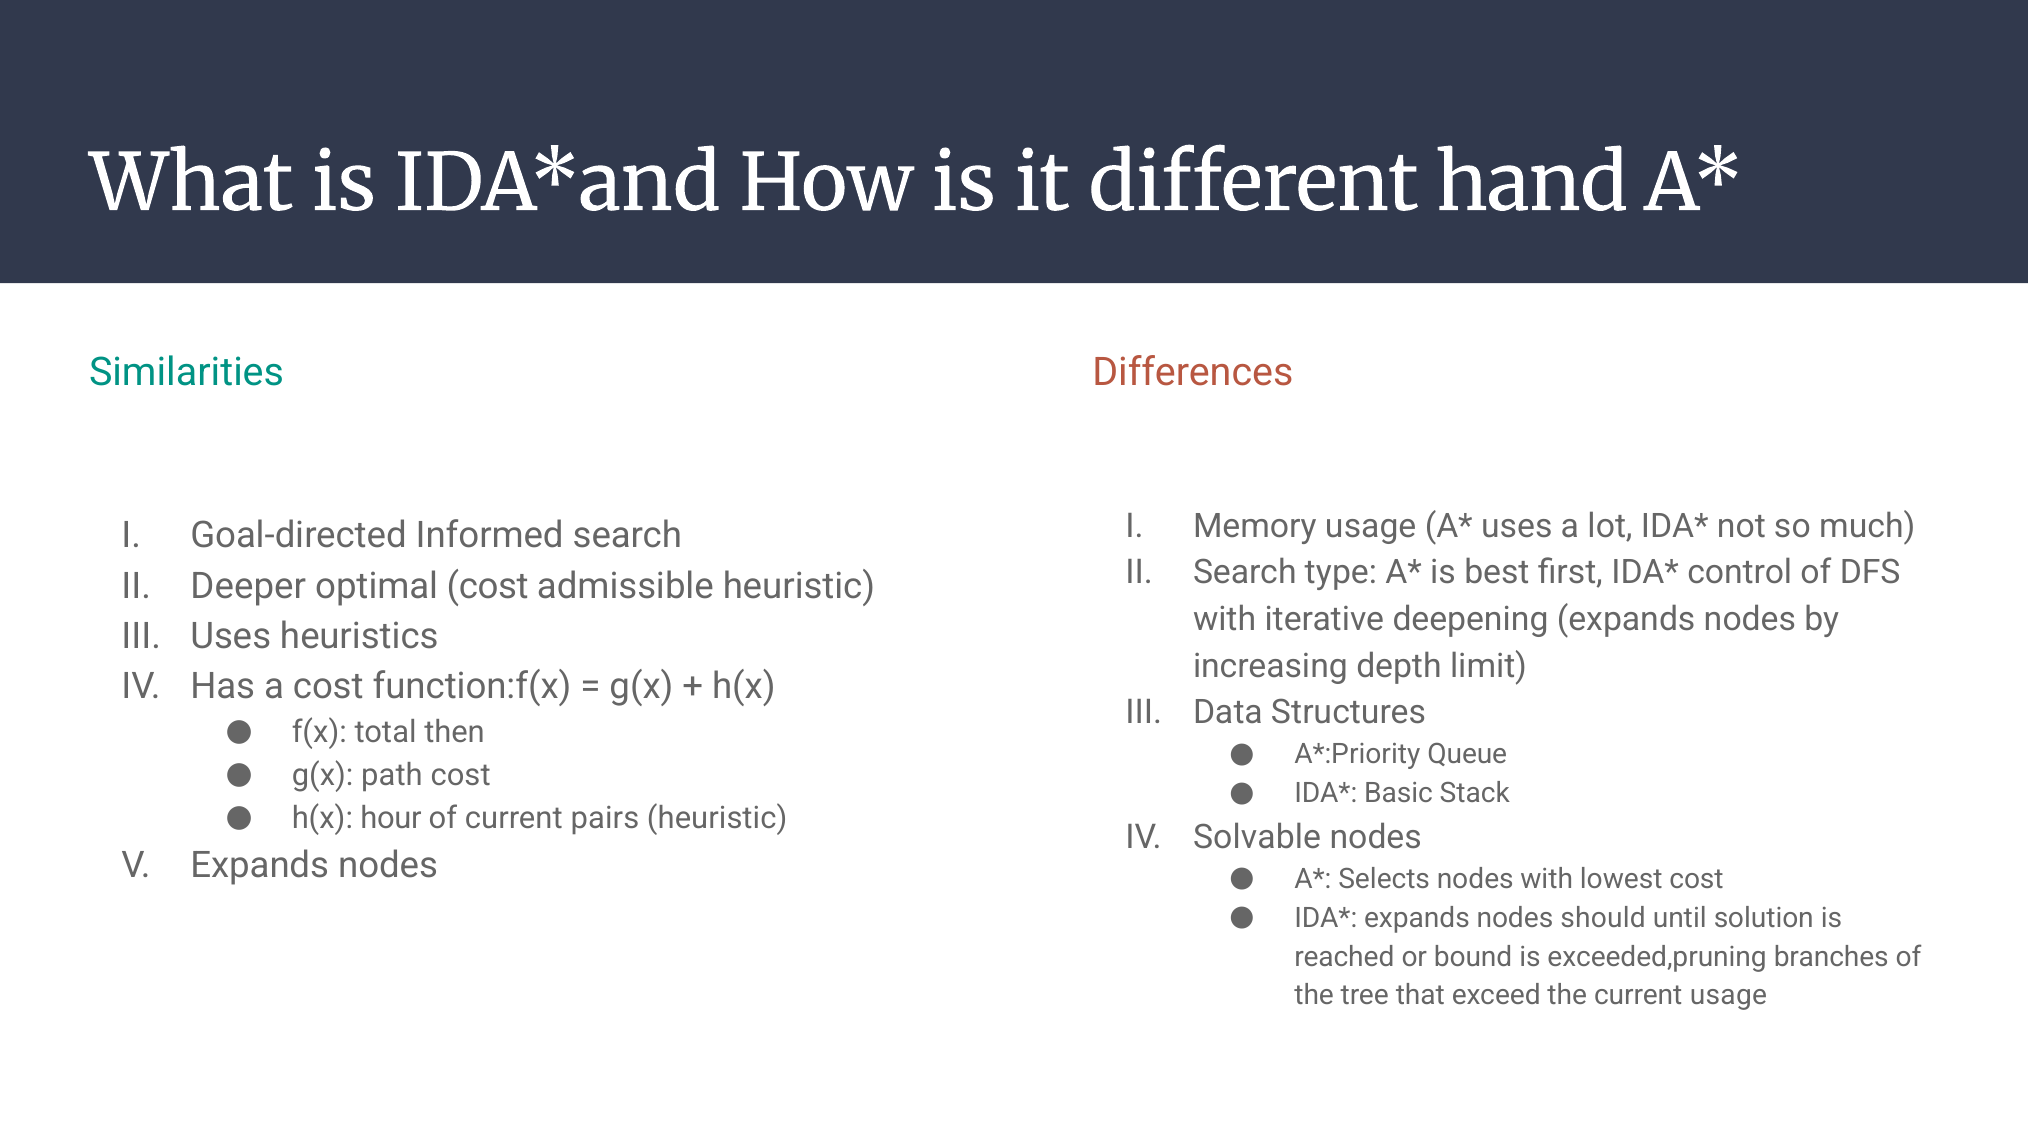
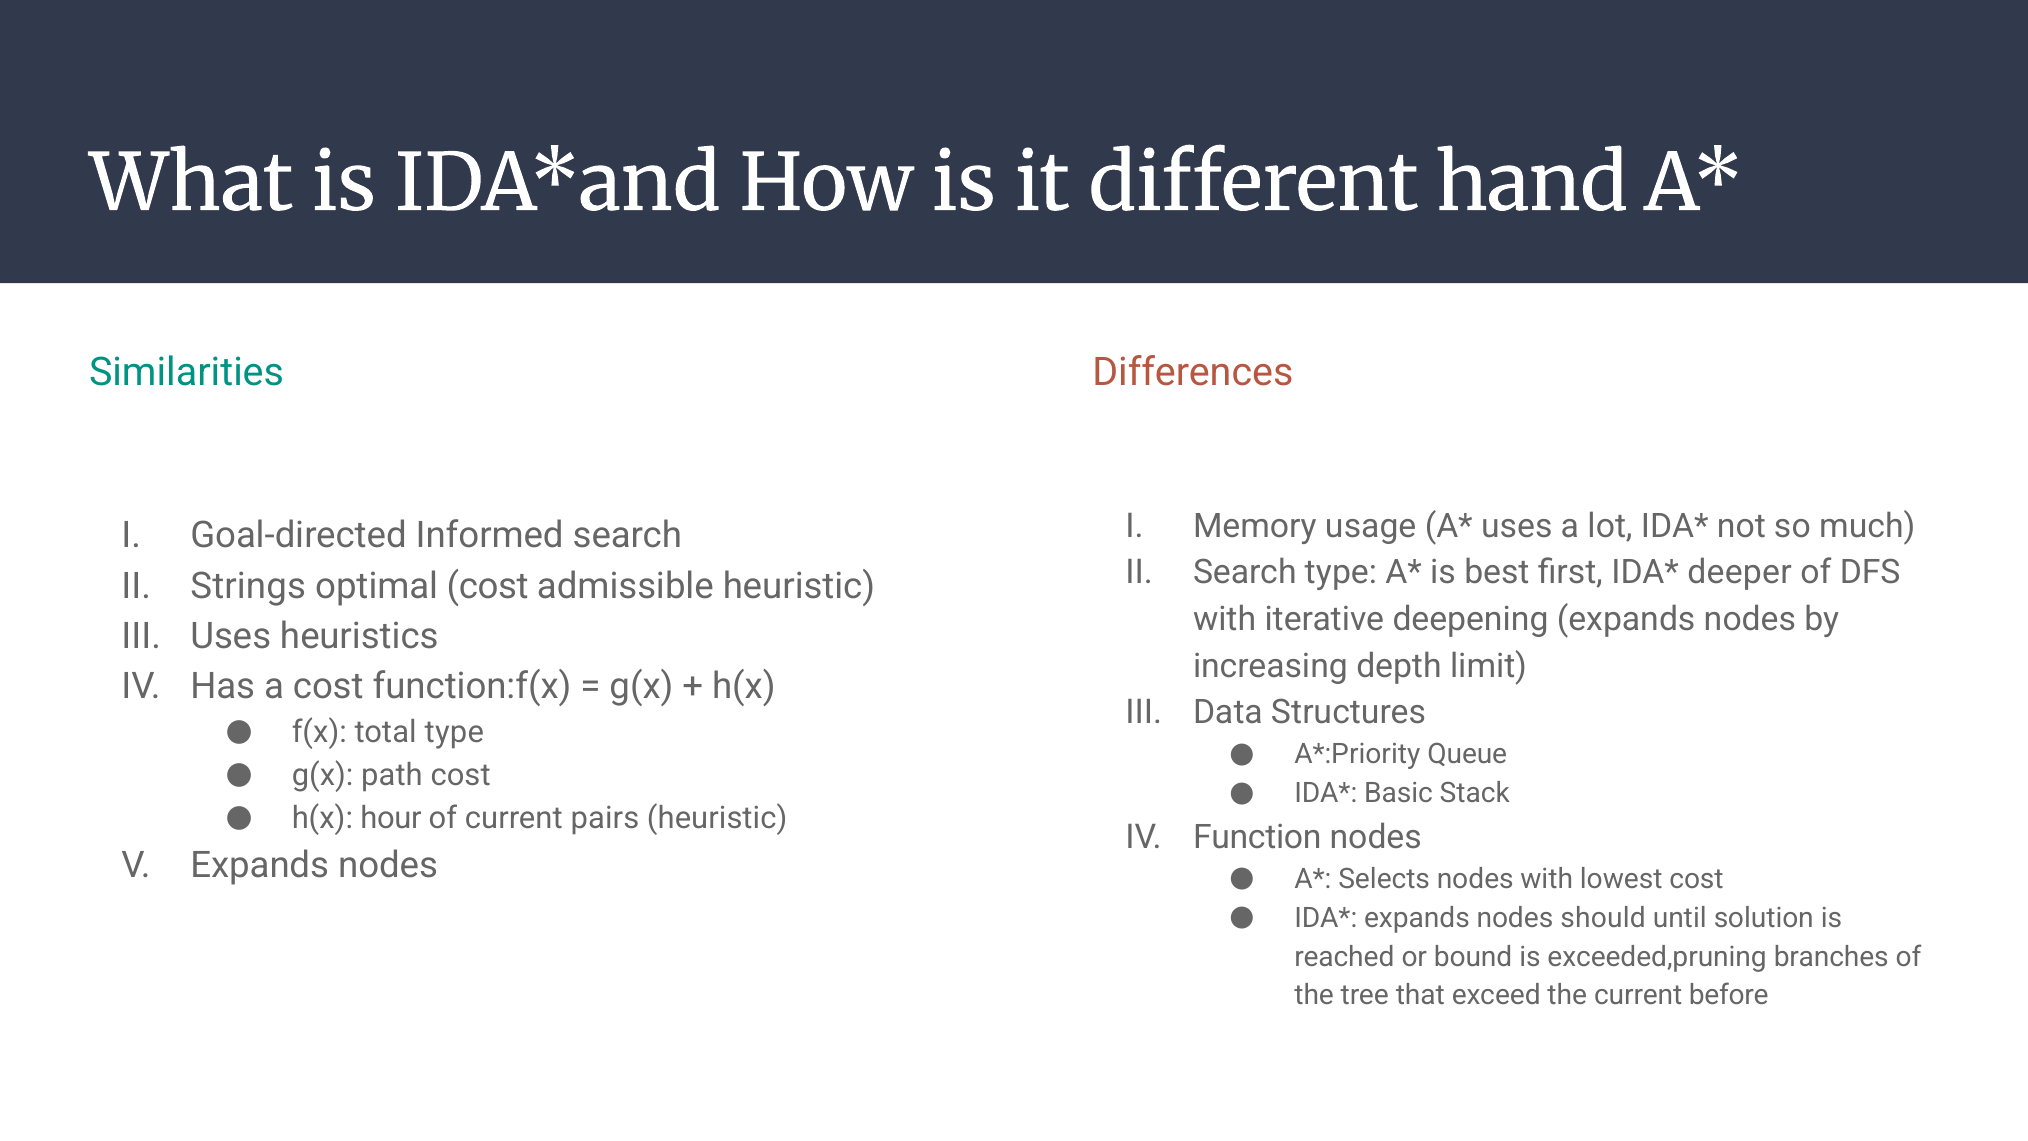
control: control -> deeper (1740, 573)
Deeper: Deeper -> Strings (248, 586)
total then: then -> type (454, 732)
Solvable: Solvable -> Function (1257, 837)
current usage: usage -> before (1729, 995)
